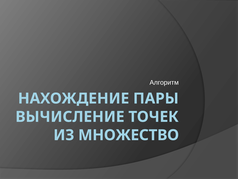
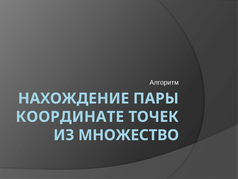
ВЫЧИСЛЕНИЕ: ВЫЧИСЛЕНИЕ -> КООРДИНАТЕ (70, 116)
